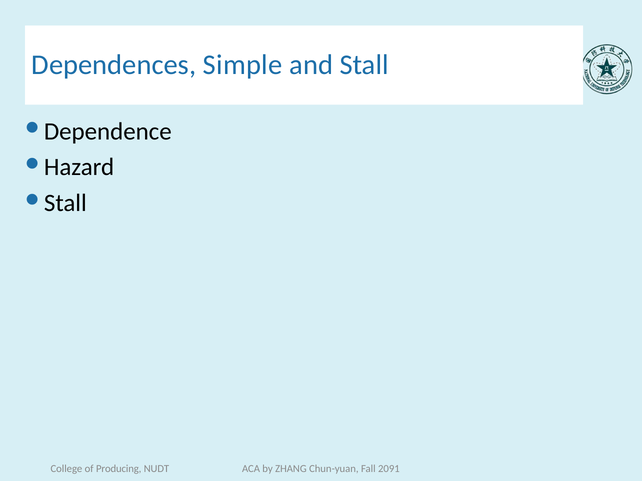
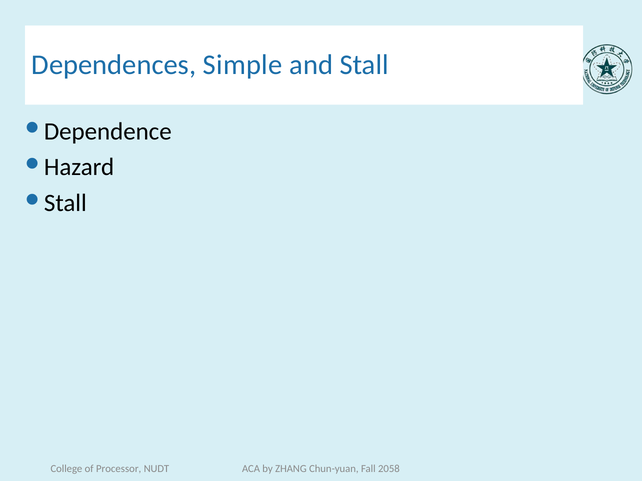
Producing: Producing -> Processor (119, 469)
2091: 2091 -> 2058 (389, 469)
